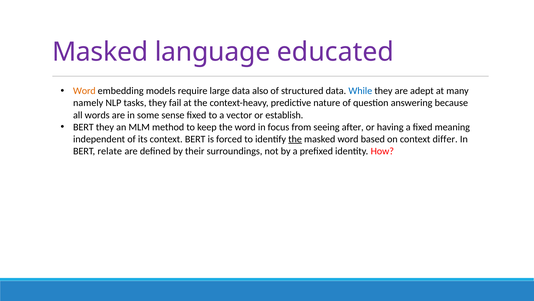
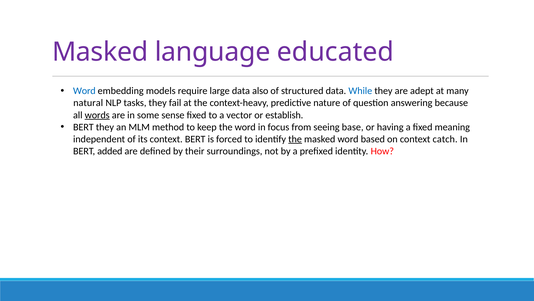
Word colour: orange -> blue (84, 91)
namely: namely -> natural (88, 103)
words underline: none -> present (97, 115)
after: after -> base (353, 127)
differ: differ -> catch (445, 139)
relate: relate -> added (110, 151)
